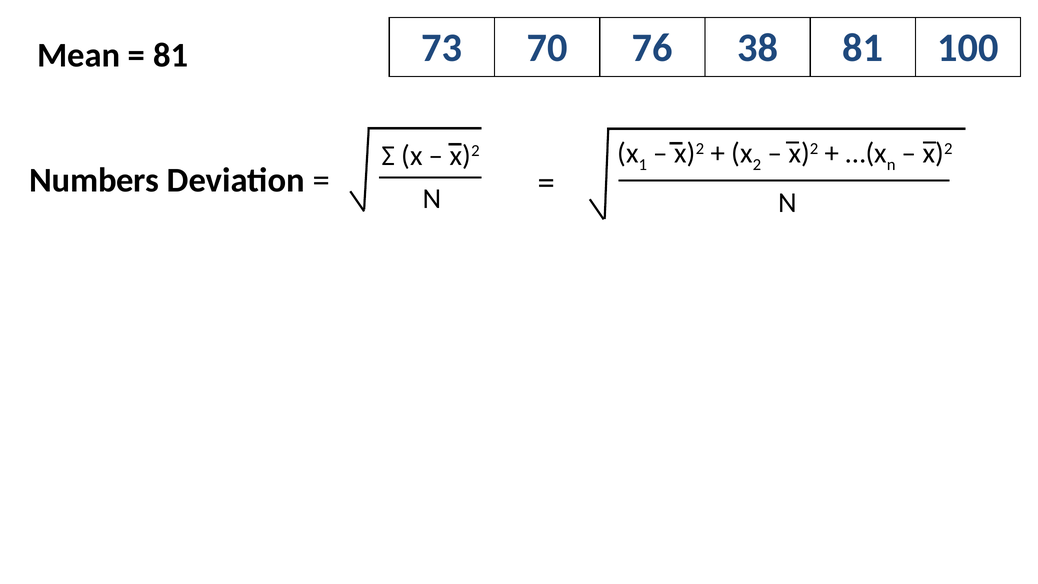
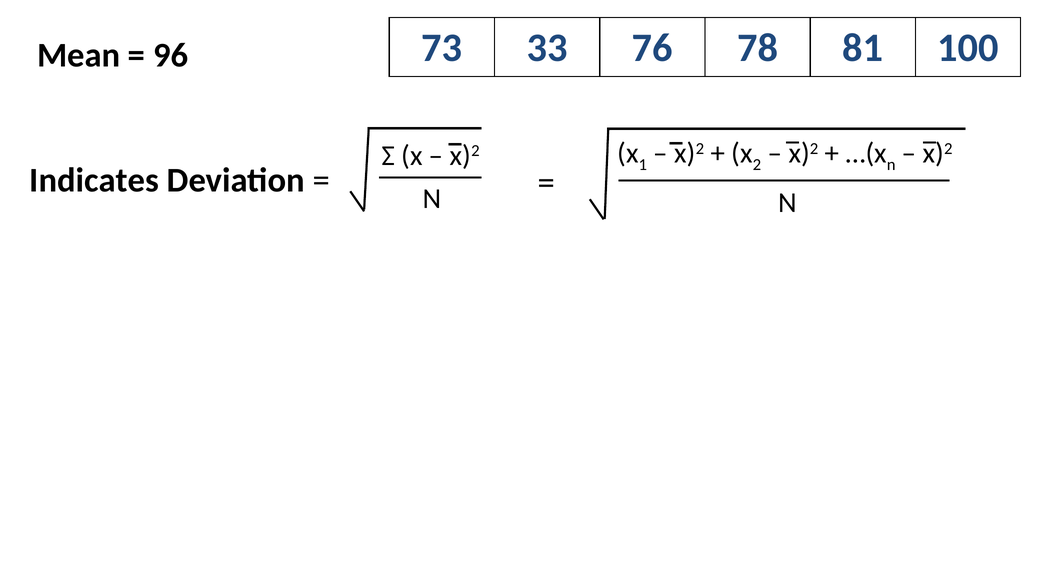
70: 70 -> 33 (547, 48)
38: 38 -> 78 (758, 48)
81: 81 -> 96 (171, 56)
Numbers: Numbers -> Indicates (94, 180)
